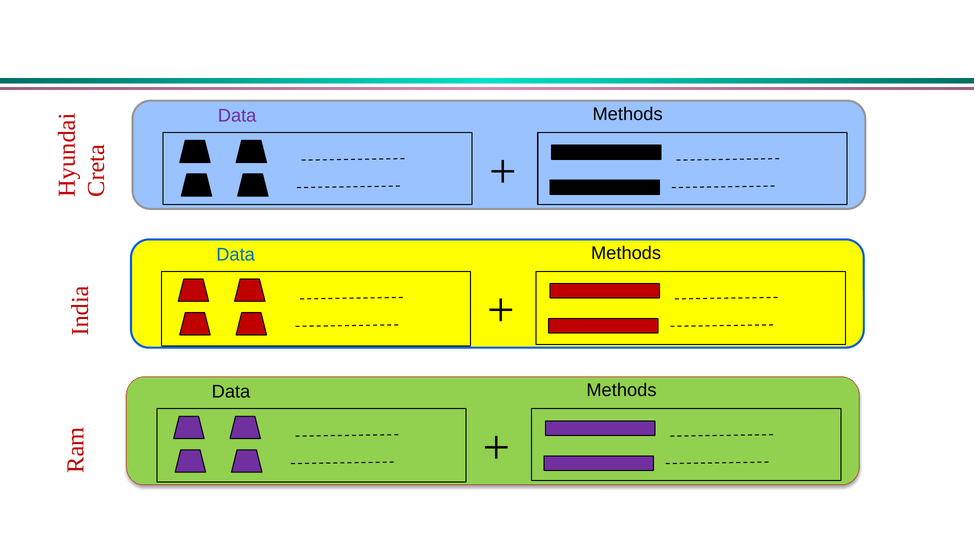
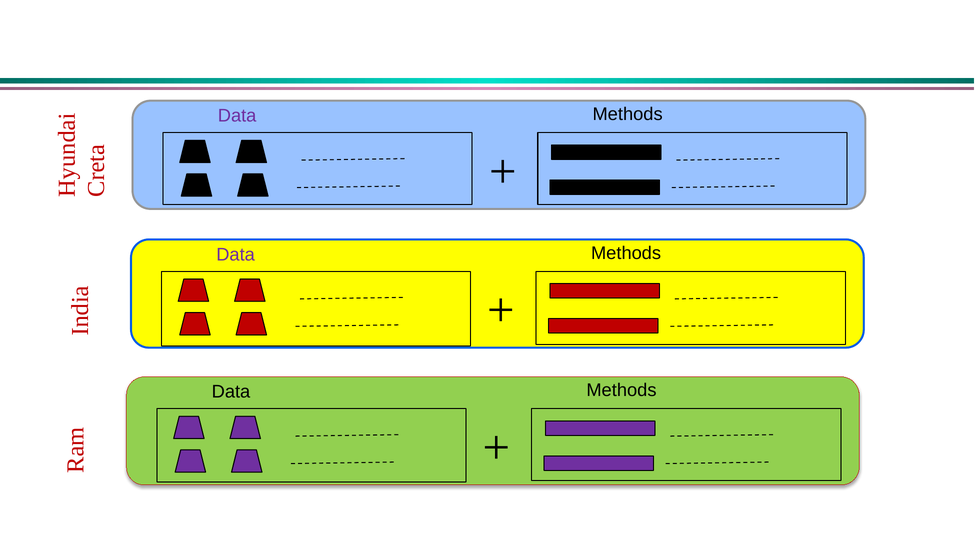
Data colour: blue -> purple (236, 254)
